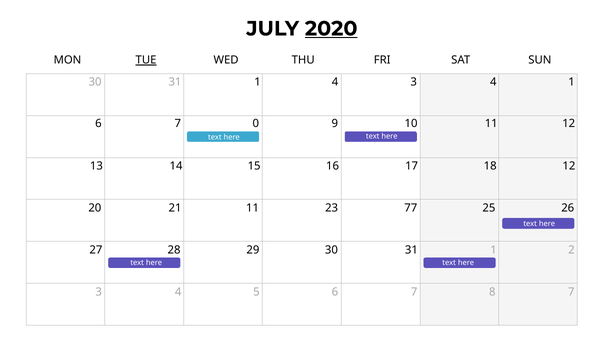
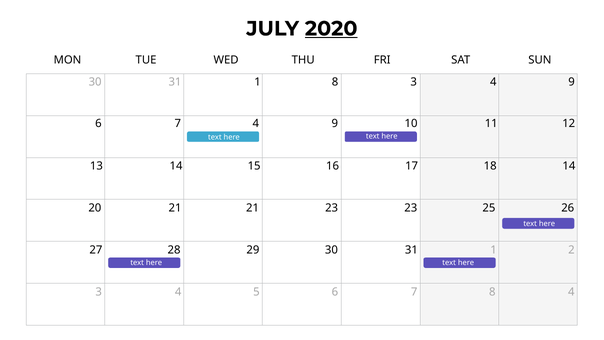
TUE underline: present -> none (146, 60)
1 4: 4 -> 8 (335, 82)
3 4 1: 1 -> 9 (572, 82)
7 0: 0 -> 4 (256, 123)
18 12: 12 -> 14 (569, 166)
21 11: 11 -> 21 (253, 208)
23 77: 77 -> 23 (411, 208)
8 7: 7 -> 4 (571, 292)
